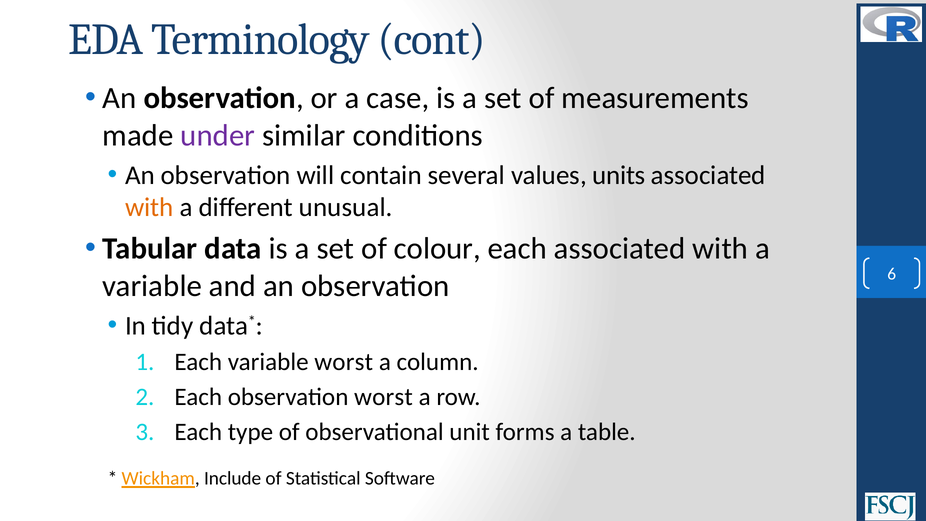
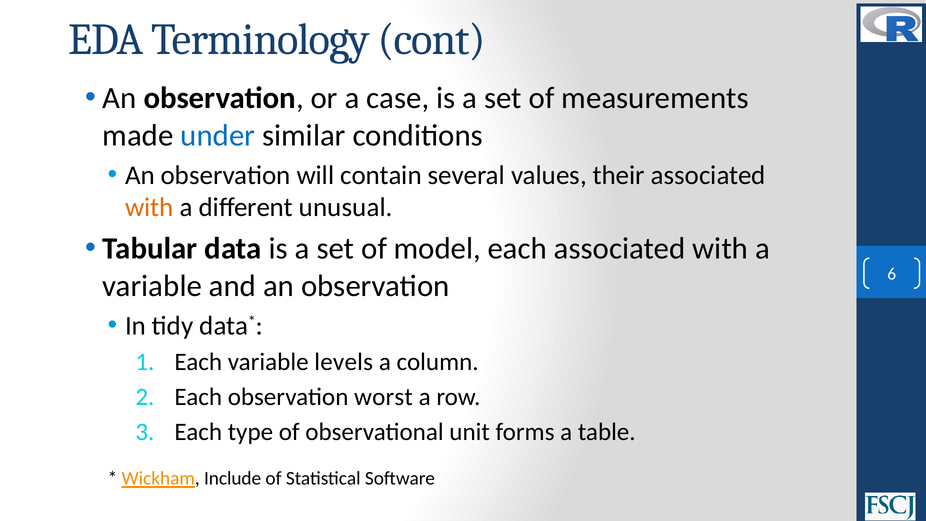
under colour: purple -> blue (218, 135)
units: units -> their (619, 175)
colour: colour -> model (437, 249)
variable worst: worst -> levels (344, 362)
